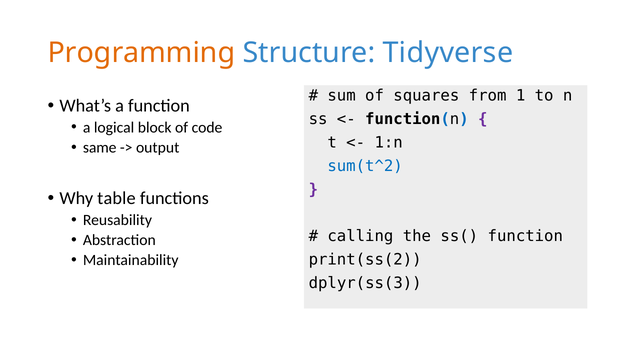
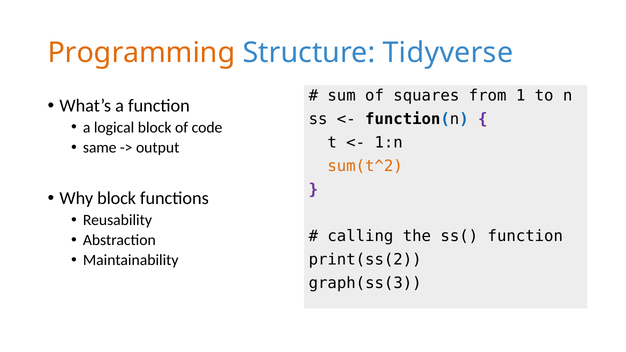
sum(t^2 colour: blue -> orange (365, 166)
Why table: table -> block (117, 199)
dplyr(ss(3: dplyr(ss(3 -> graph(ss(3 (365, 283)
